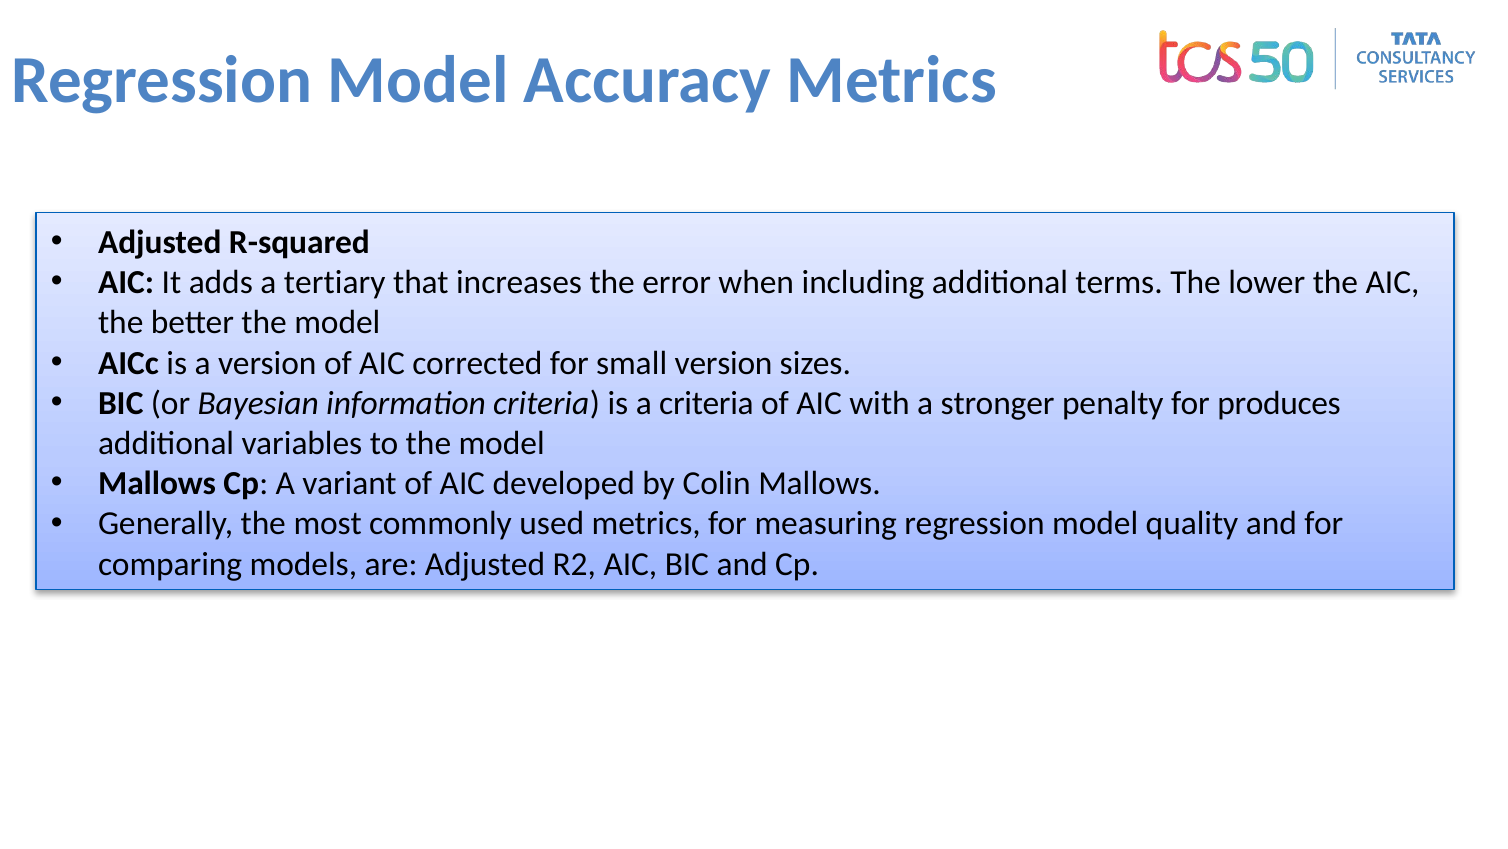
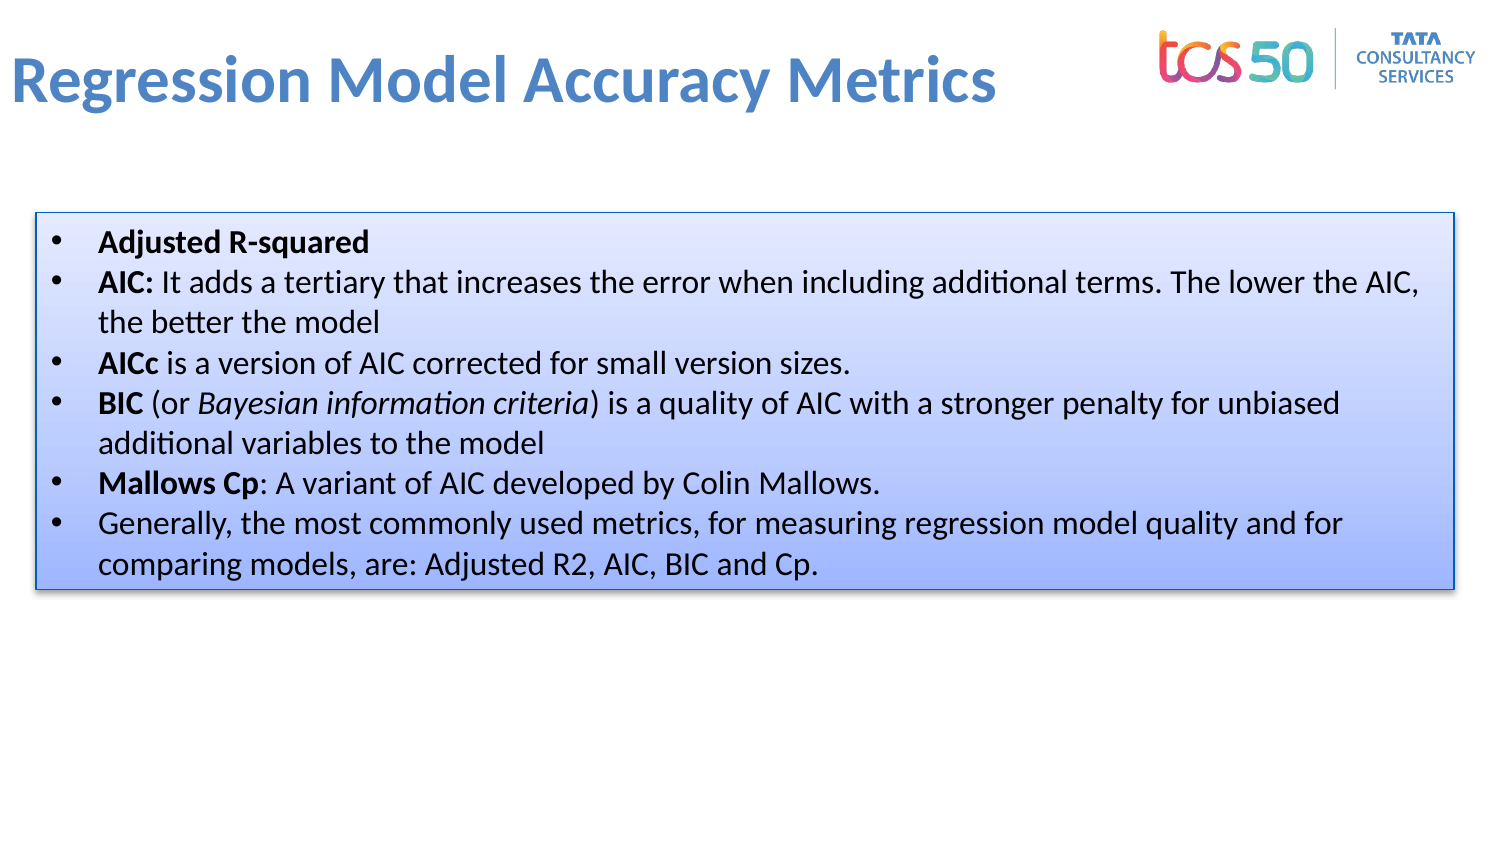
a criteria: criteria -> quality (706, 403)
produces: produces -> unbiased (1279, 403)
